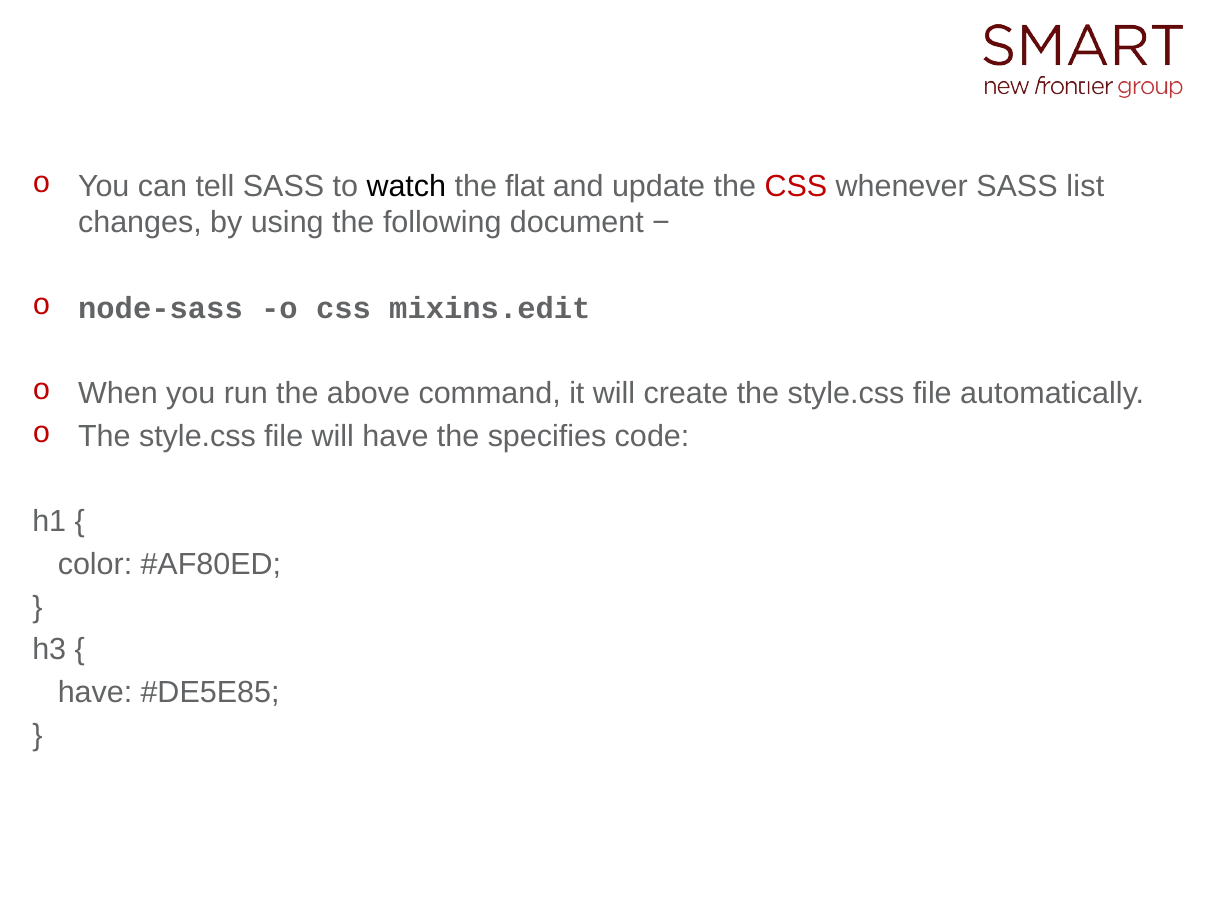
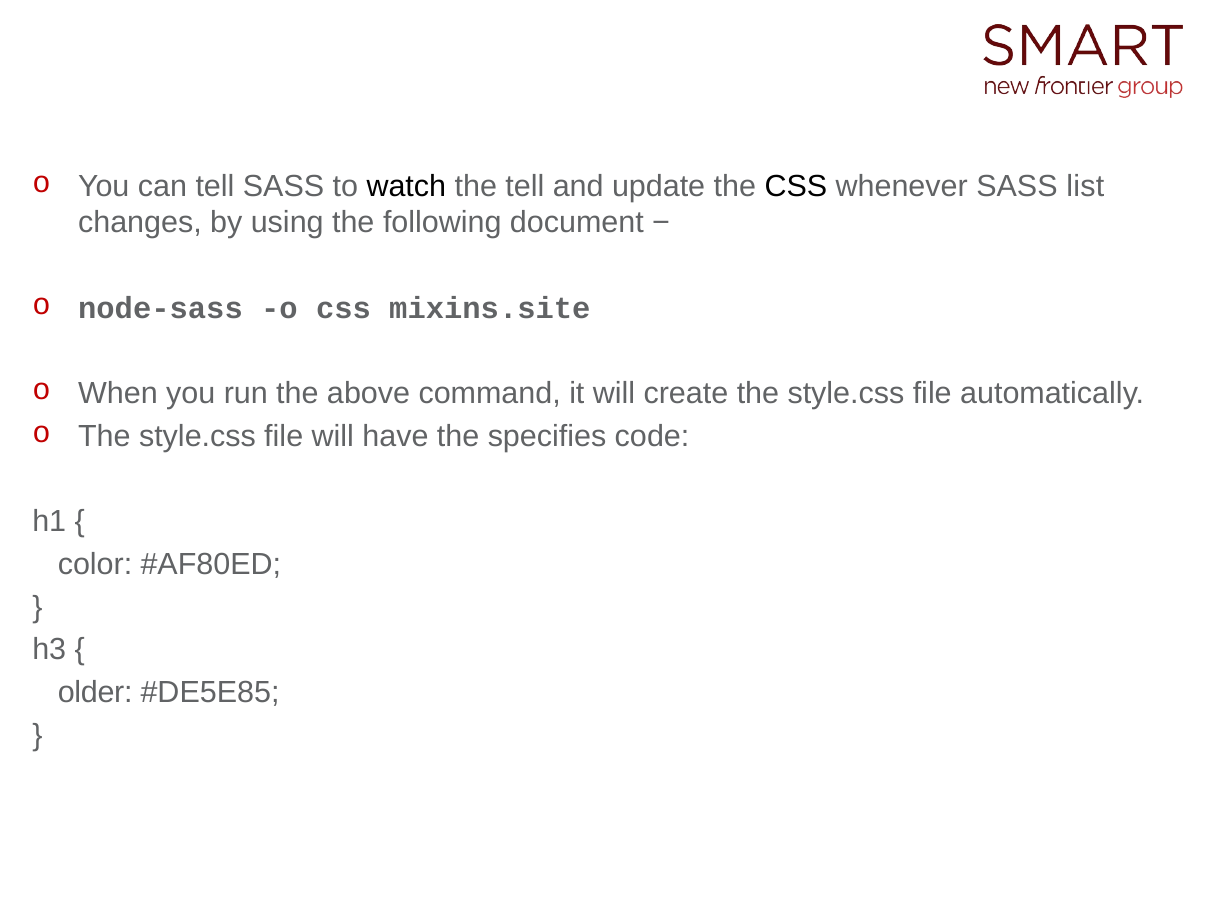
the flat: flat -> tell (525, 186)
CSS colour: red -> black (796, 186)
mixins.edit: mixins.edit -> mixins.site (490, 308)
have: have -> older (95, 692)
